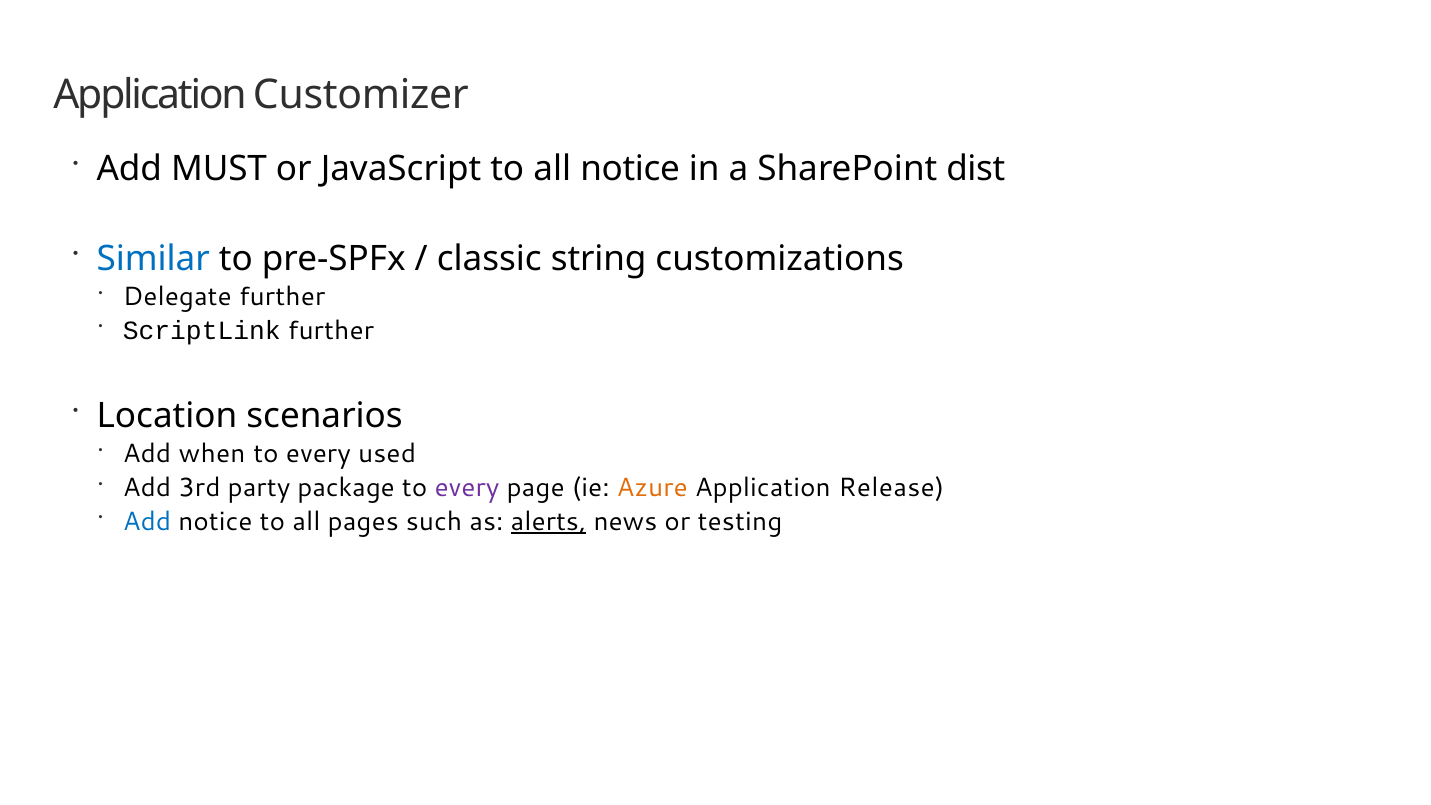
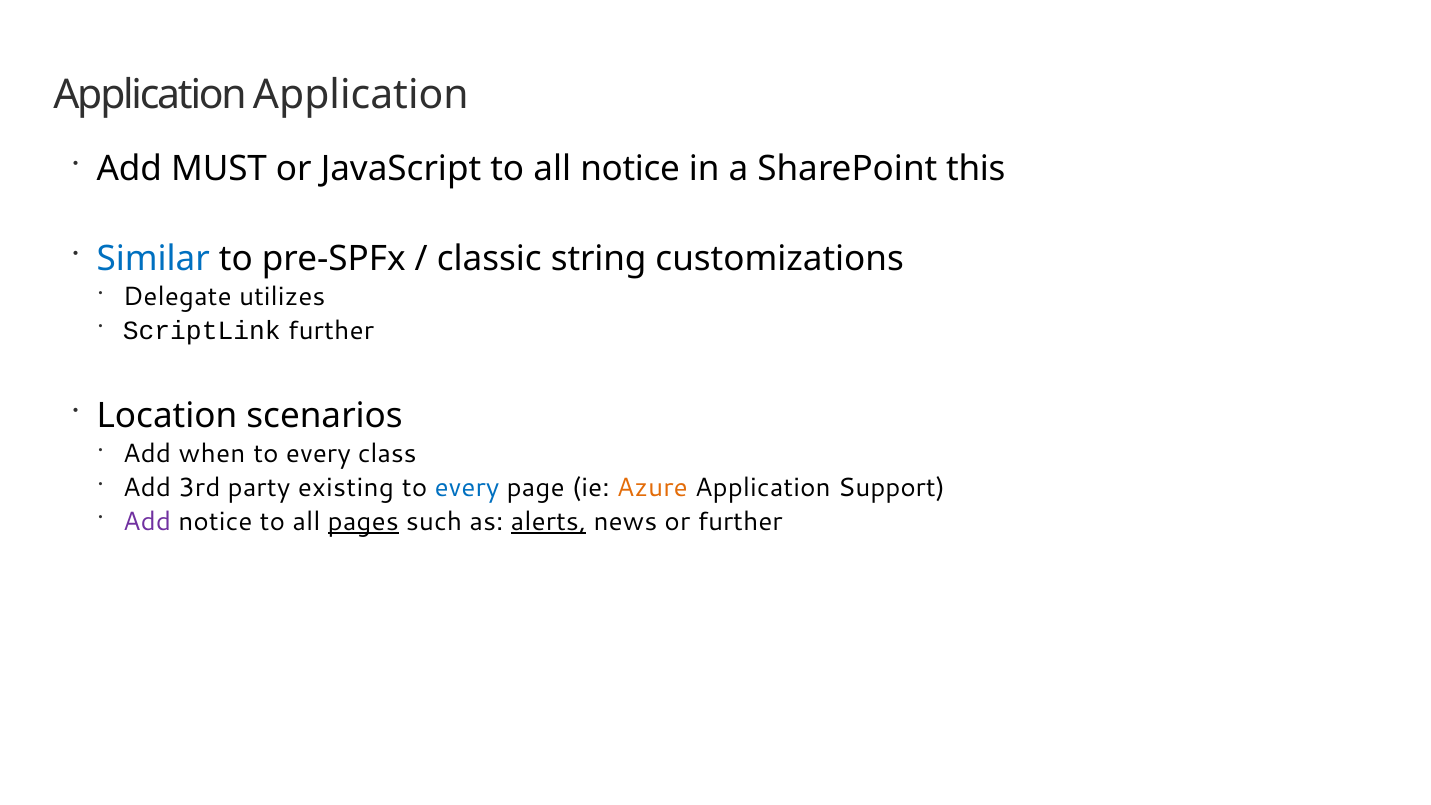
Application Customizer: Customizer -> Application (361, 95)
dist: dist -> this (976, 169)
Delegate further: further -> utilizes (282, 297)
used: used -> class (387, 454)
package: package -> existing (346, 488)
every colour: purple -> blue (467, 488)
Release: Release -> Support (892, 488)
Add colour: blue -> purple (147, 521)
pages underline: none -> present (363, 521)
or testing: testing -> further (740, 521)
